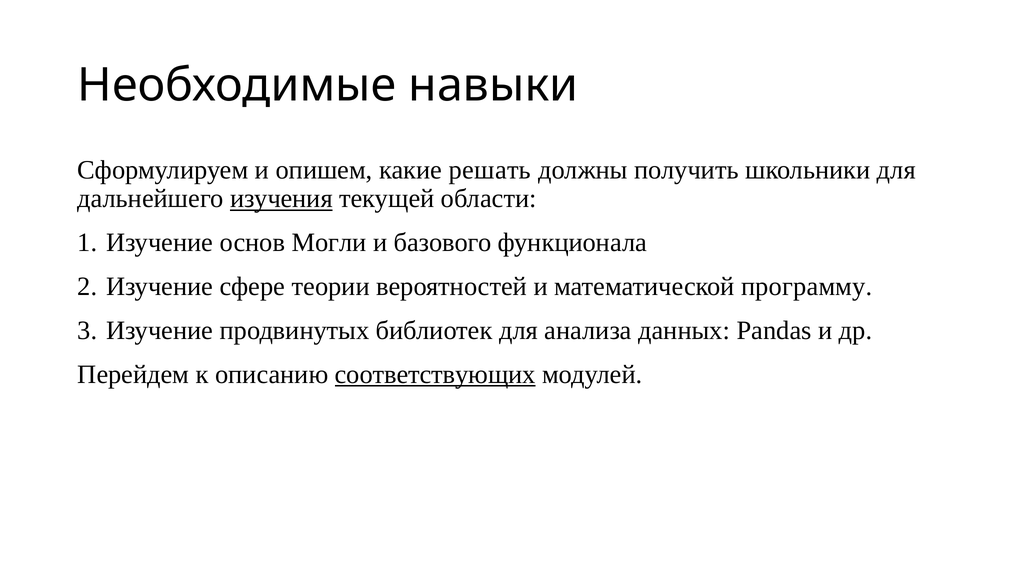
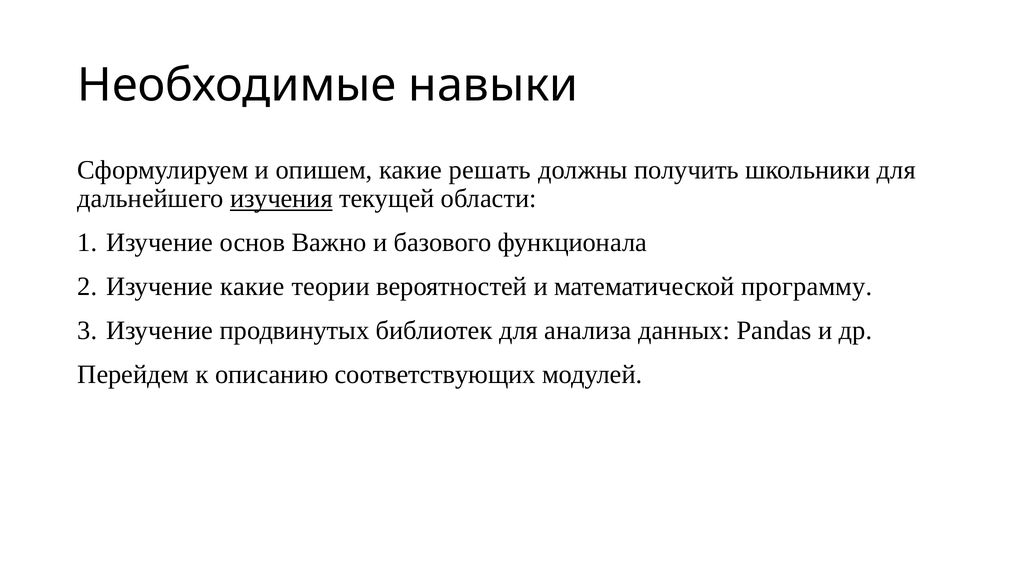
Могли: Могли -> Важно (329, 242)
Изучение сфере: сфере -> какие (252, 286)
соответствующих underline: present -> none (435, 374)
